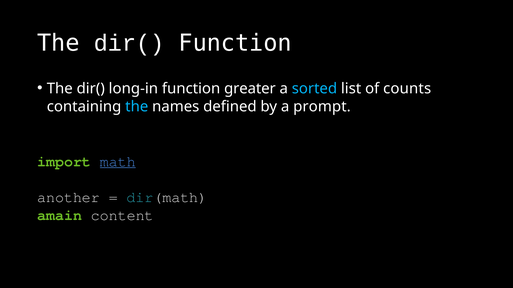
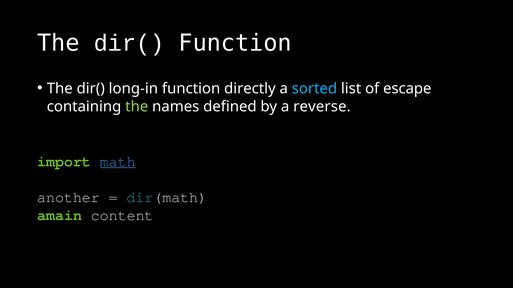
greater: greater -> directly (250, 89)
counts: counts -> escape (407, 89)
the colour: light blue -> light green (137, 107)
prompt: prompt -> reverse (322, 107)
